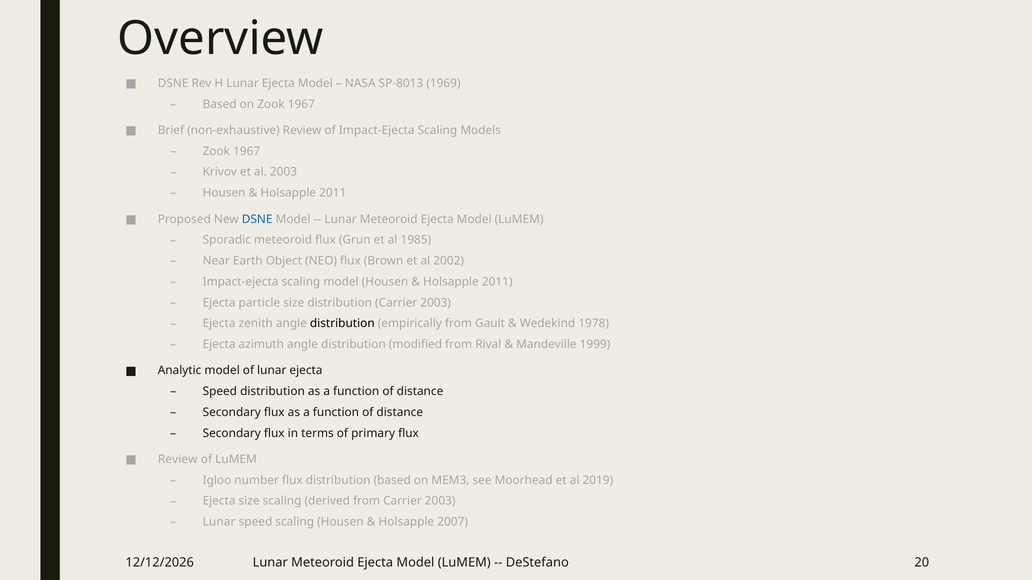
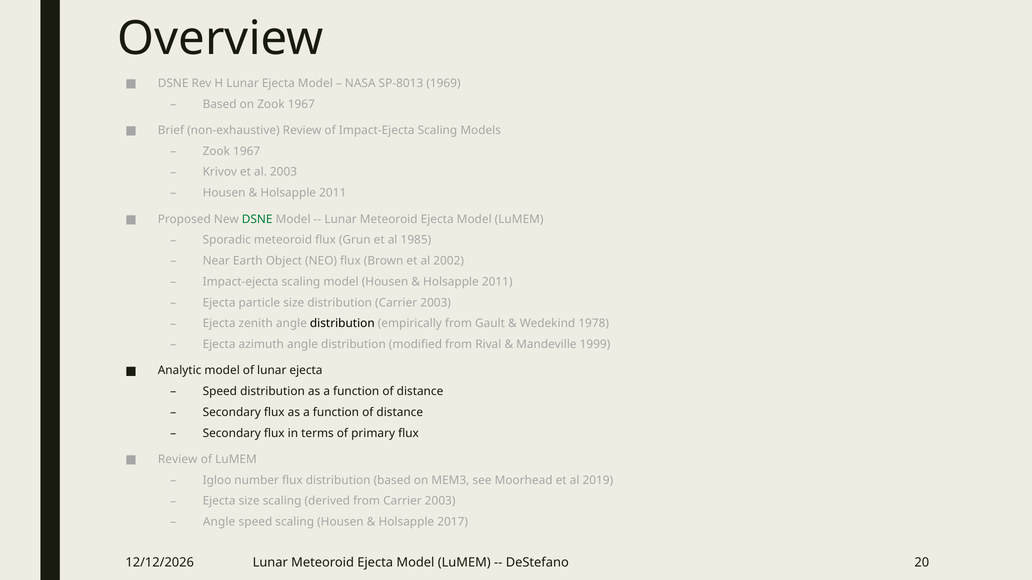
DSNE colour: blue -> green (257, 219)
Lunar: Lunar -> Angle (219, 522)
2007: 2007 -> 2017 (453, 522)
